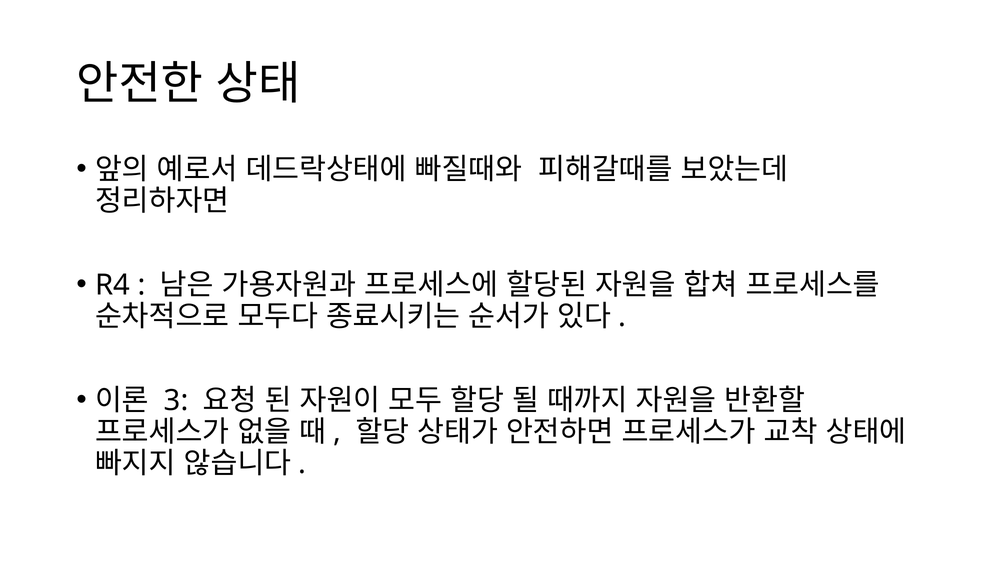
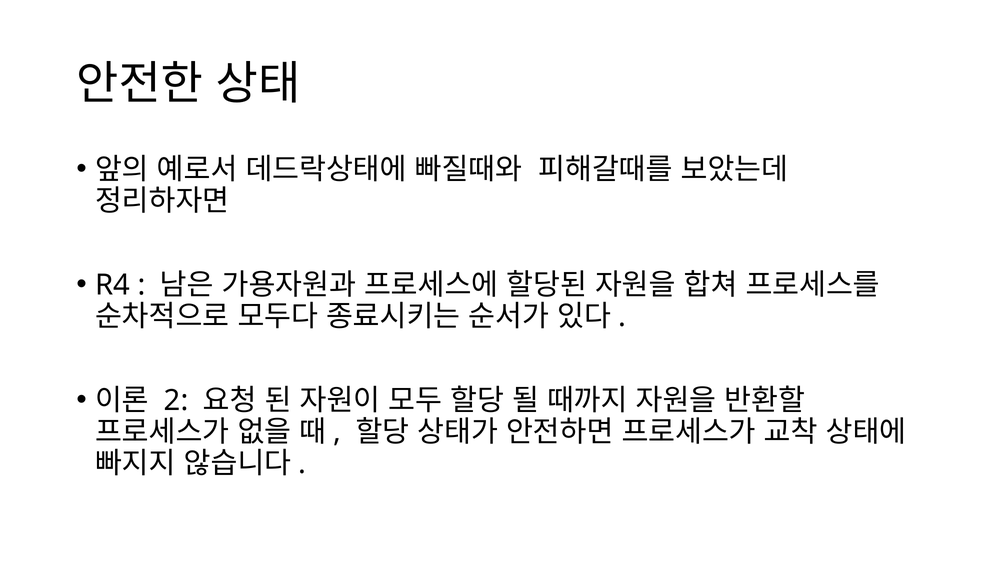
3: 3 -> 2 (176, 400)
